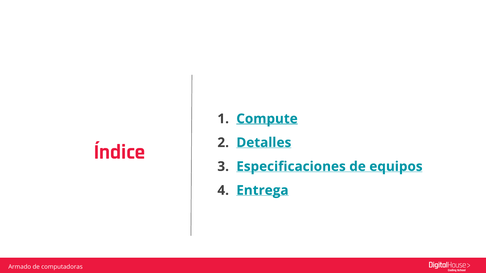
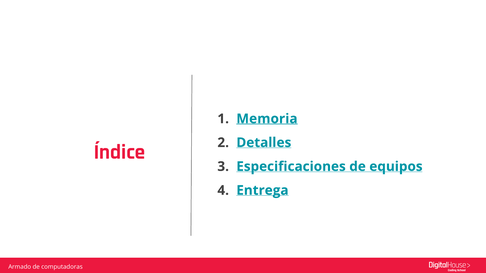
Compute: Compute -> Memoria (267, 119)
